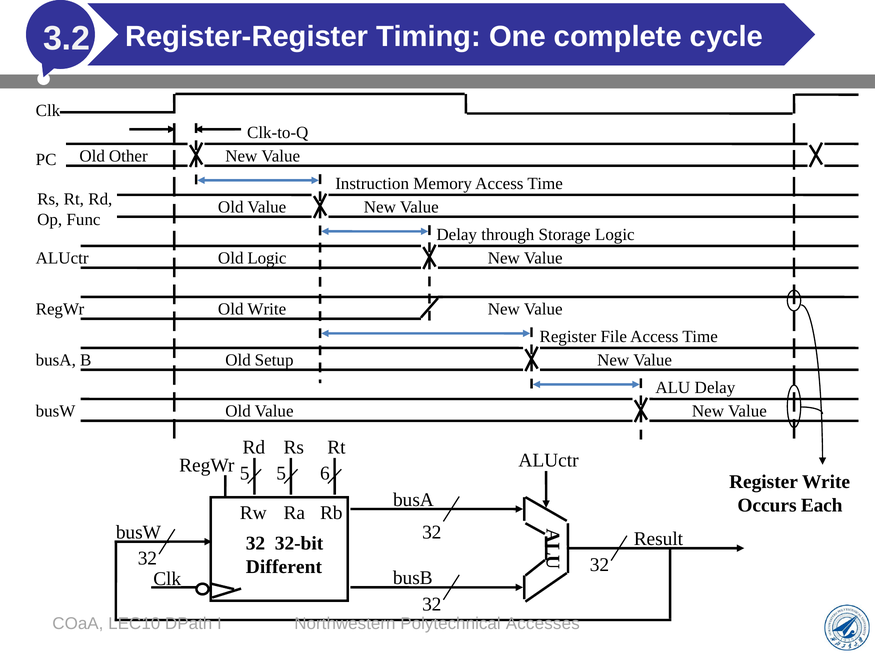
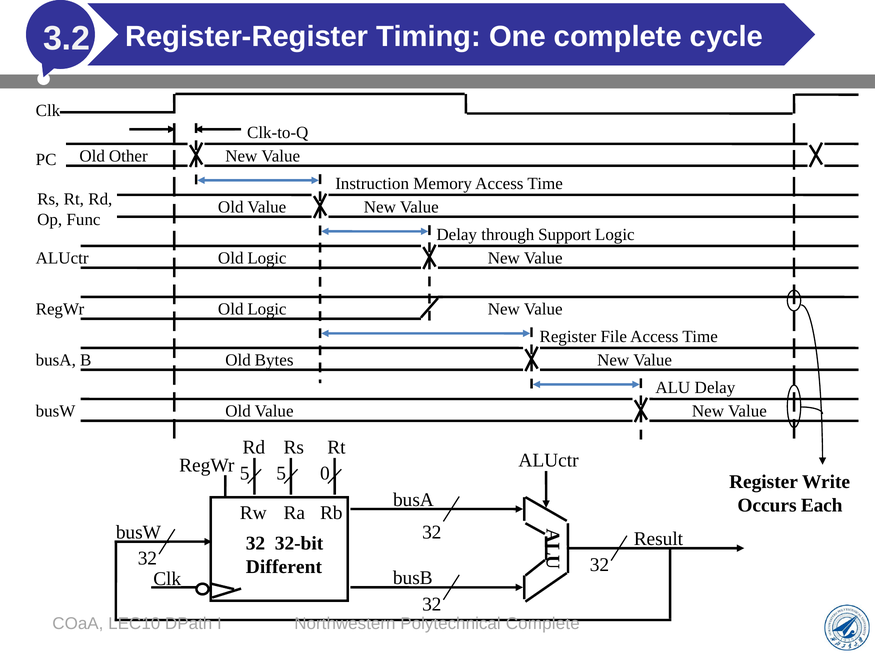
Storage: Storage -> Support (565, 235)
RegWr Old Write: Write -> Logic (267, 309)
Setup: Setup -> Bytes (274, 360)
6: 6 -> 0 (325, 474)
Polytechnical Accesses: Accesses -> Complete (543, 624)
